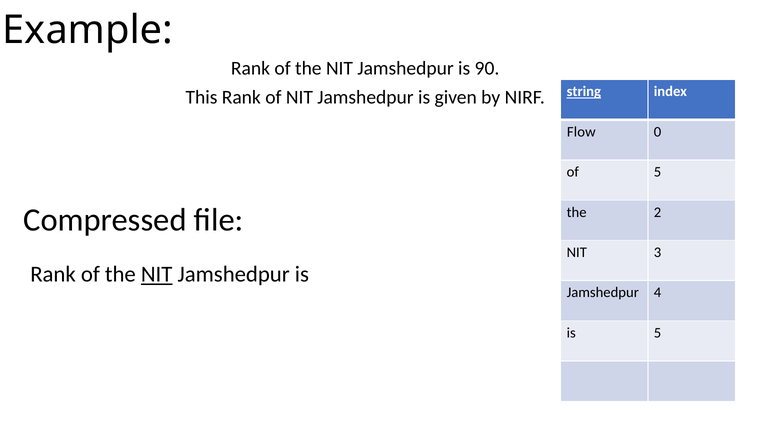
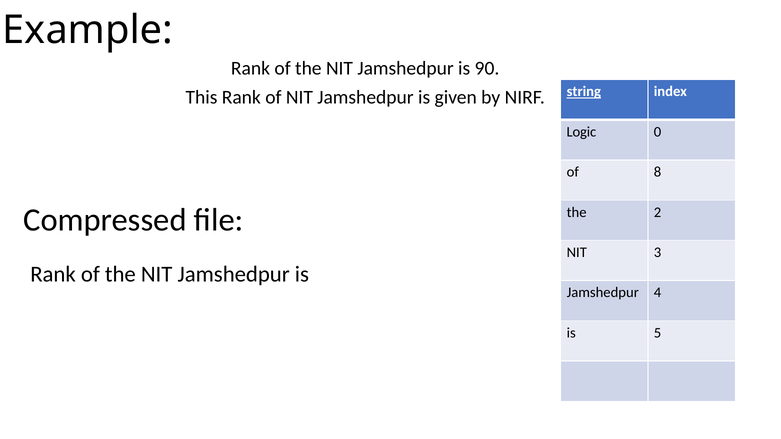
Flow: Flow -> Logic (581, 132)
of 5: 5 -> 8 (658, 172)
NIT underline: present -> none (157, 275)
